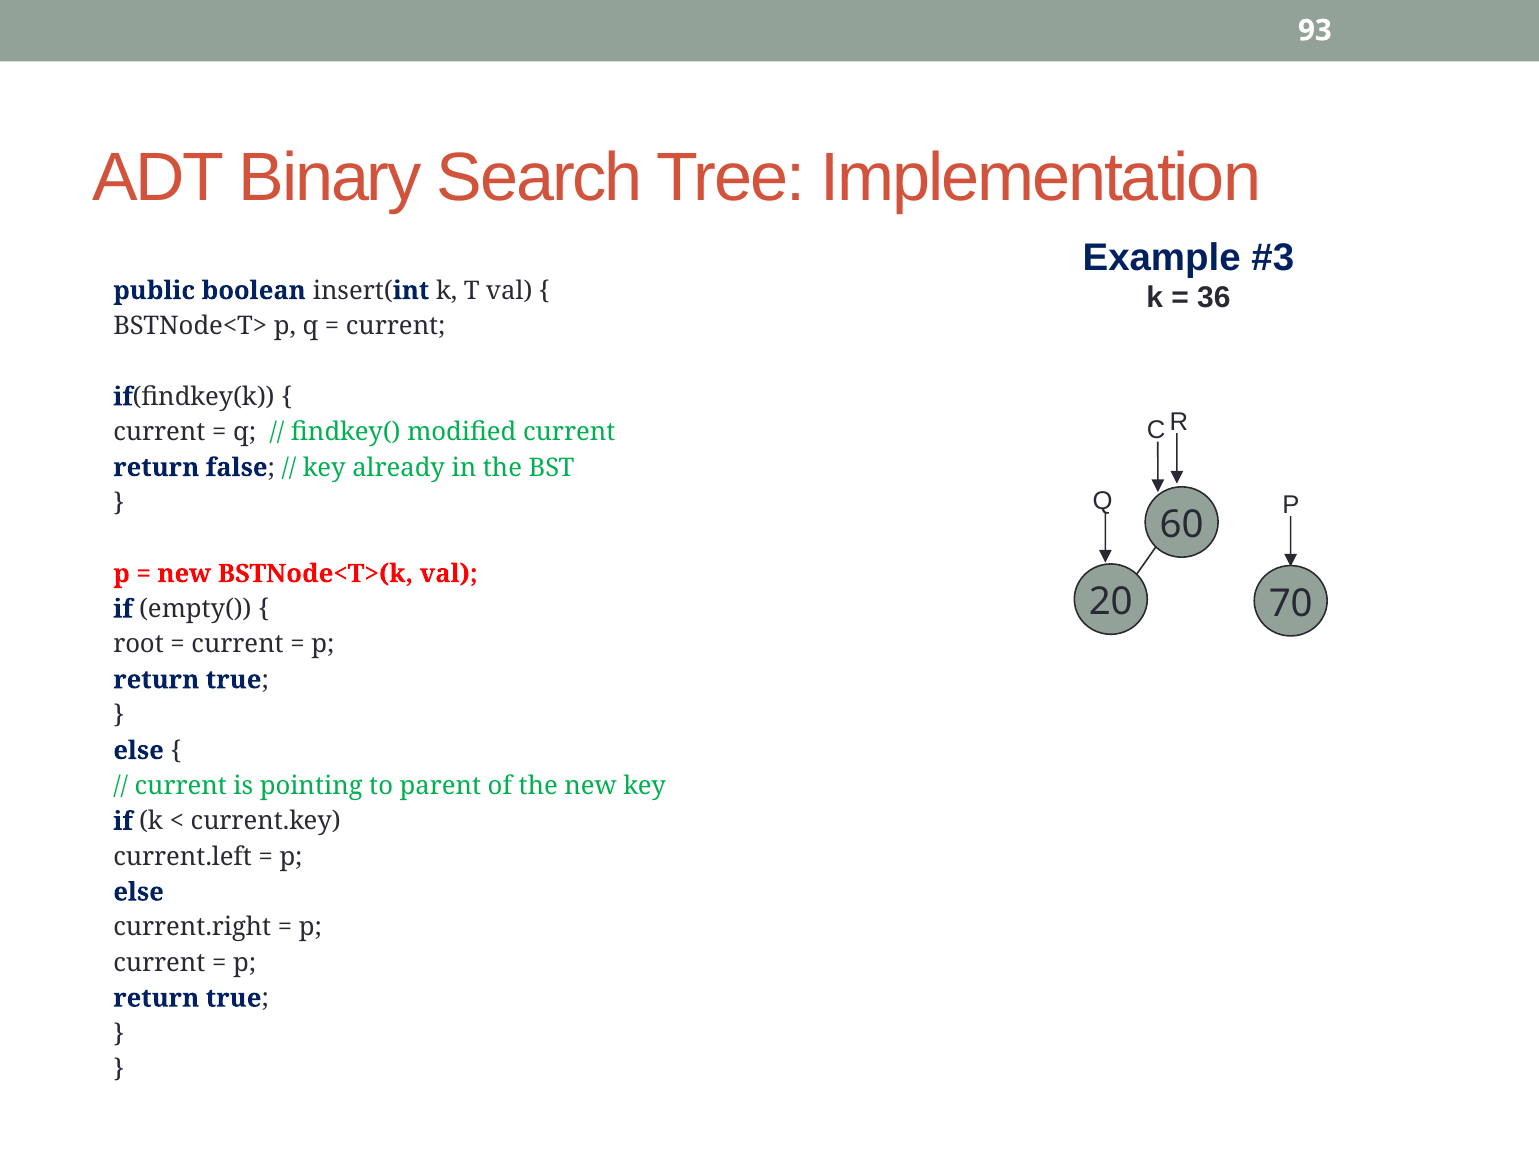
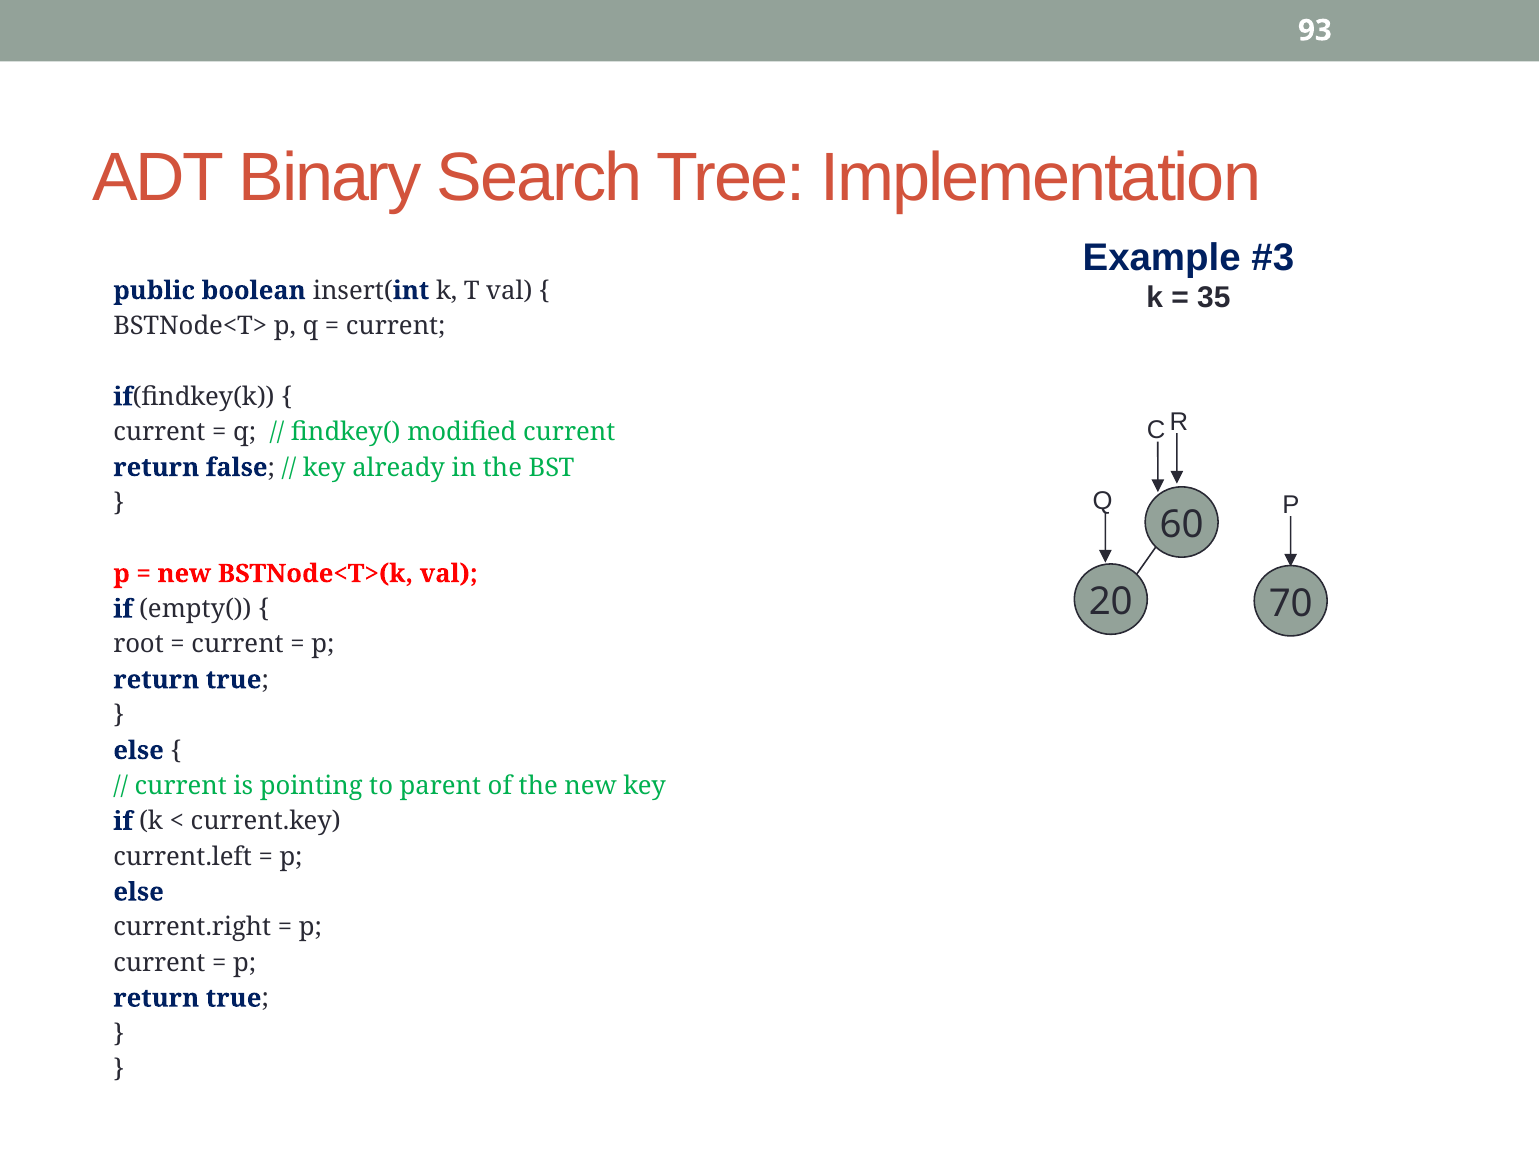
36: 36 -> 35 (1214, 298)
